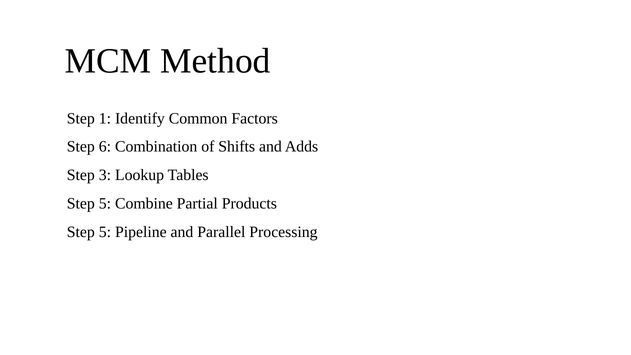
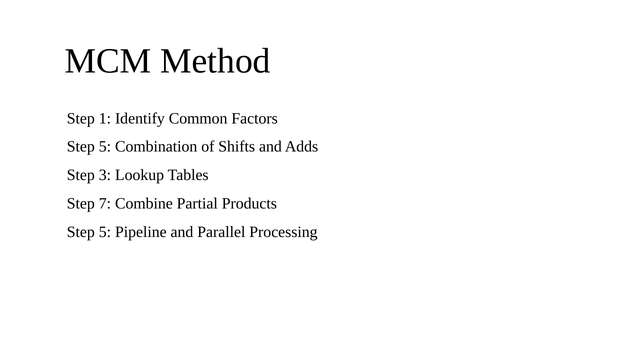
6: 6 -> 5 (105, 147)
5: 5 -> 7 (105, 204)
